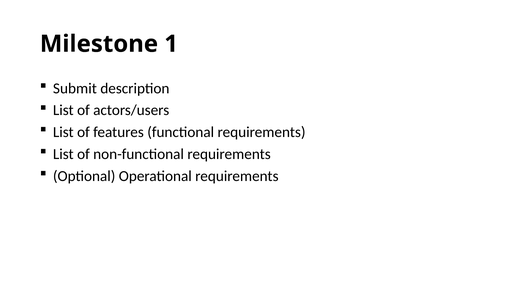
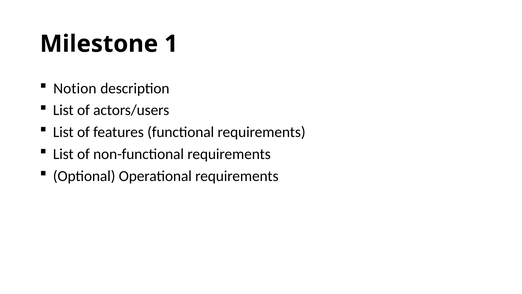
Submit: Submit -> Notion (75, 88)
